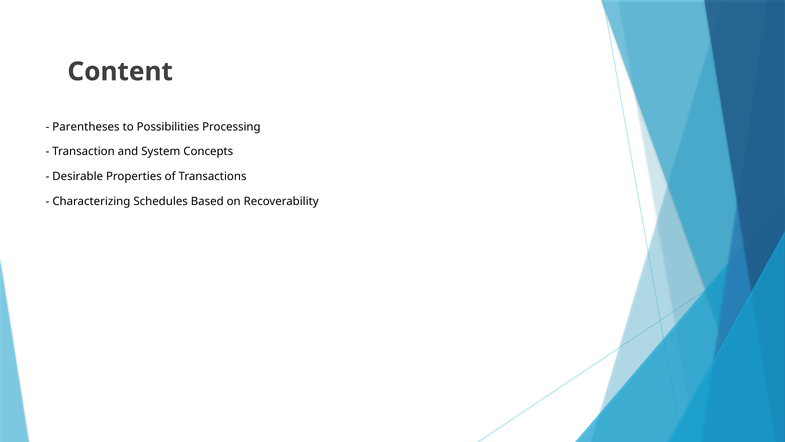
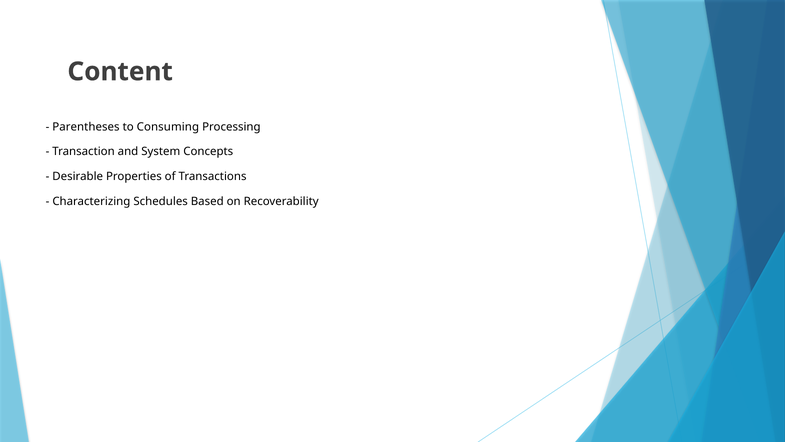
Possibilities: Possibilities -> Consuming (168, 127)
